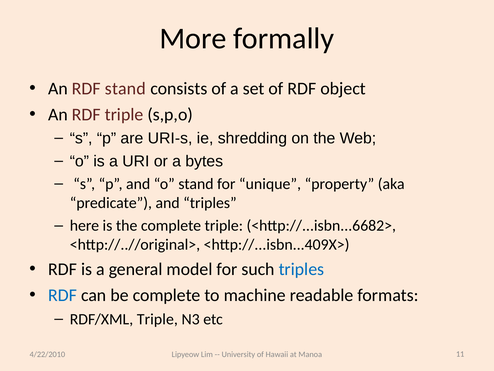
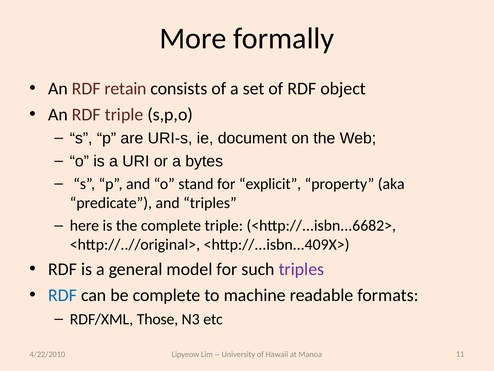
RDF stand: stand -> retain (126, 89)
shredding: shredding -> document (252, 138)
unique: unique -> explicit (270, 184)
triples colour: blue -> purple (301, 269)
RDF/XML Triple: Triple -> Those (157, 319)
